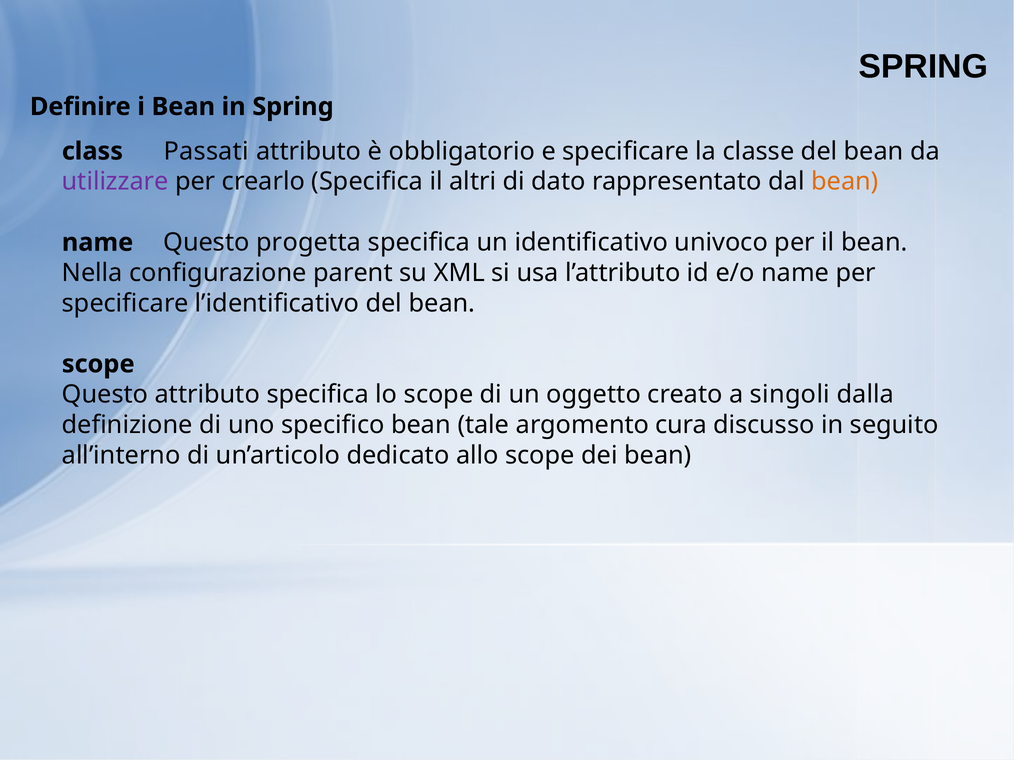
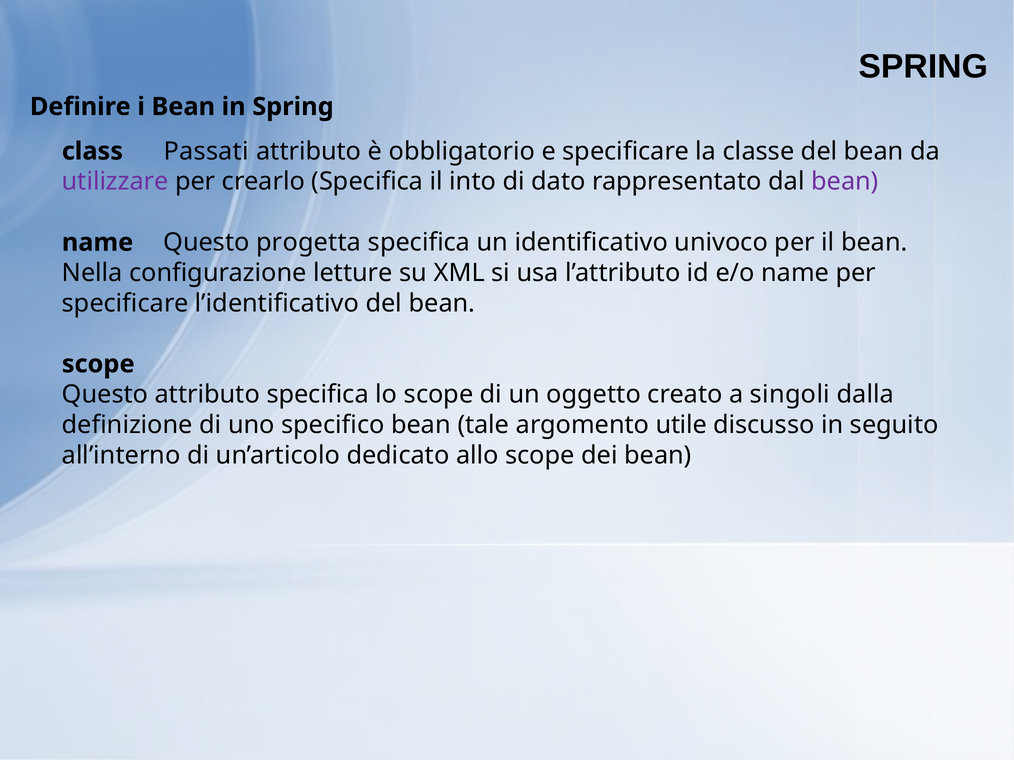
altri: altri -> into (473, 182)
bean colour: orange -> purple (845, 182)
parent: parent -> letture (353, 273)
cura: cura -> utile (681, 425)
